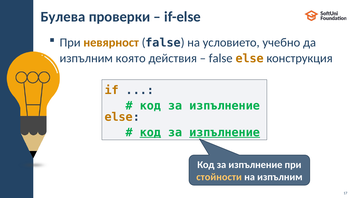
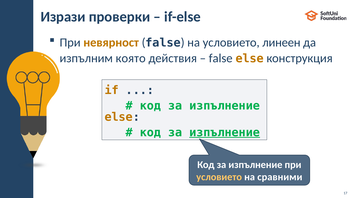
Булева: Булева -> Изрази (63, 17)
учебно: учебно -> линеен (281, 42)
код underline: present -> none (150, 132)
стойности: стойности -> условието (219, 177)
на изпълним: изпълним -> сравними (280, 177)
